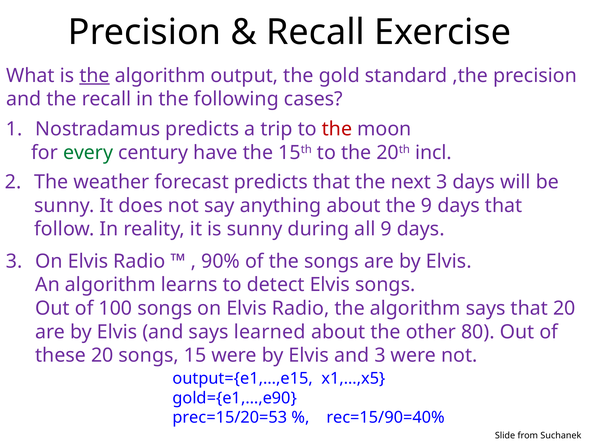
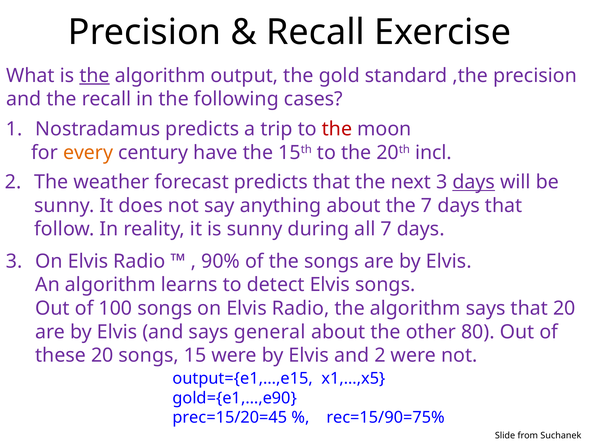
every colour: green -> orange (88, 153)
days underline: none -> present (474, 182)
the 9: 9 -> 7 (427, 205)
all 9: 9 -> 7 (386, 229)
learned: learned -> general (270, 332)
and 3: 3 -> 2 (380, 355)
prec=15/20=53: prec=15/20=53 -> prec=15/20=45 (230, 417)
rec=15/90=40%: rec=15/90=40% -> rec=15/90=75% (386, 417)
